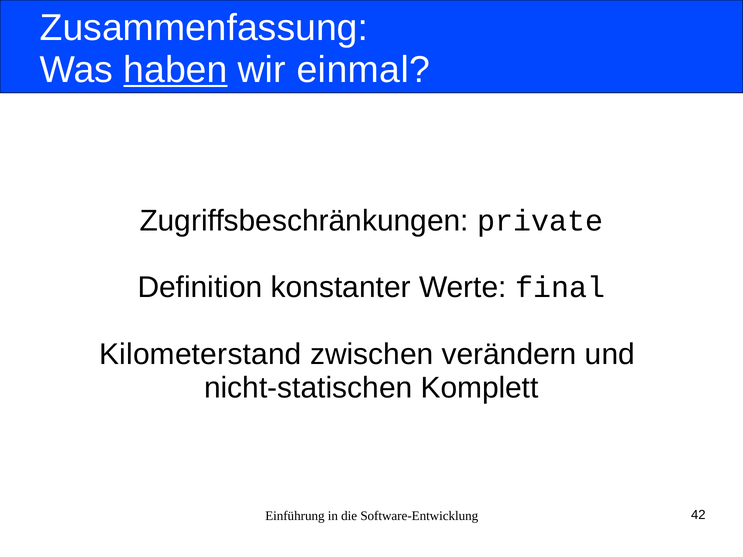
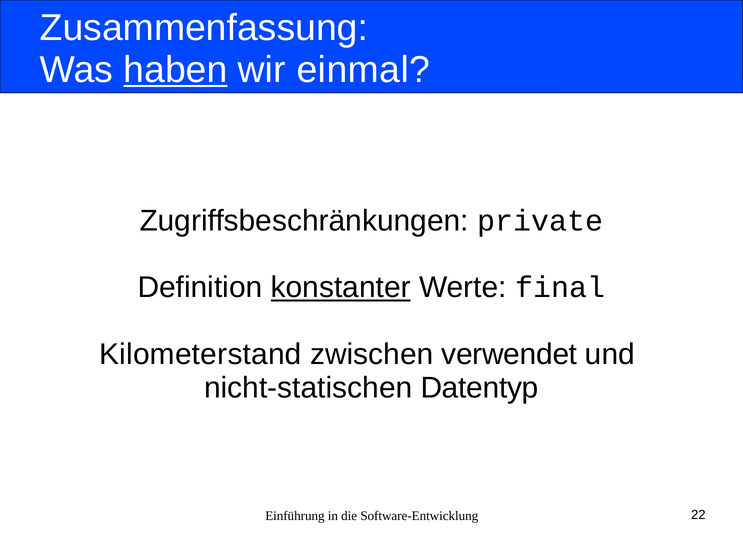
konstanter underline: none -> present (341, 288)
verändern: verändern -> verwendet (509, 355)
Komplett: Komplett -> Datentyp (480, 388)
42: 42 -> 22 (698, 515)
